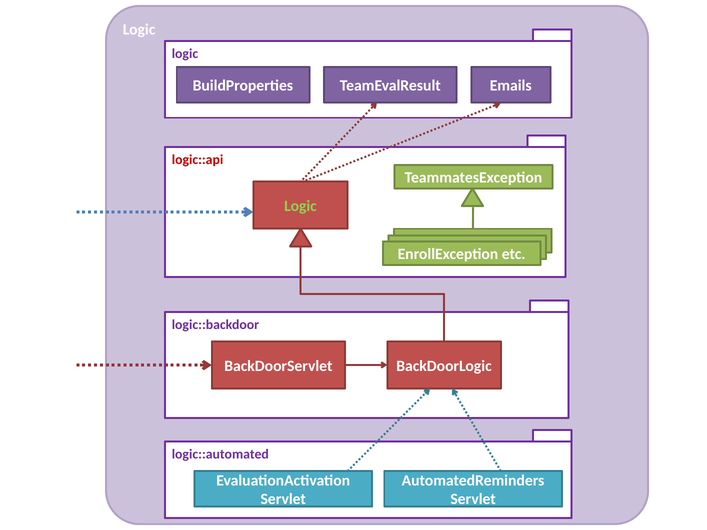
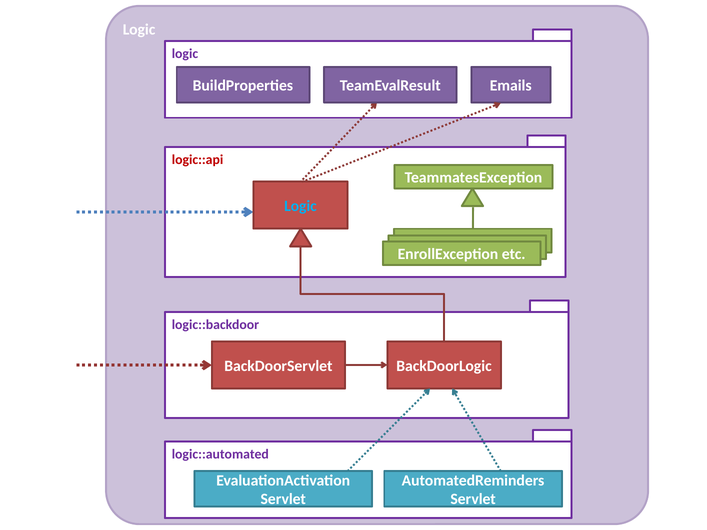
Logic colour: light green -> light blue (300, 206)
